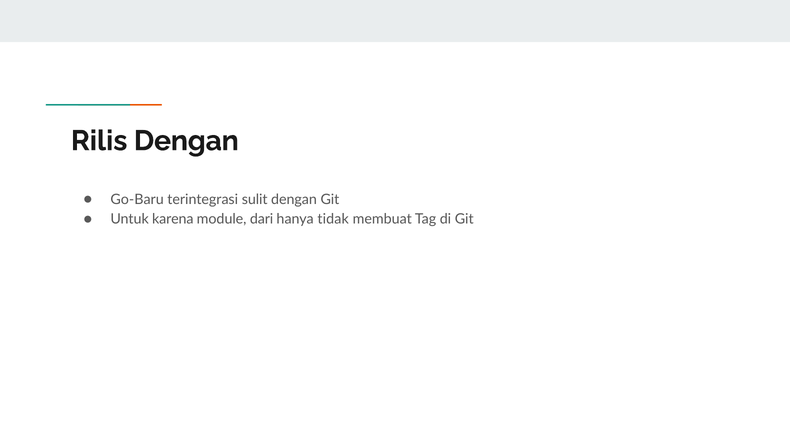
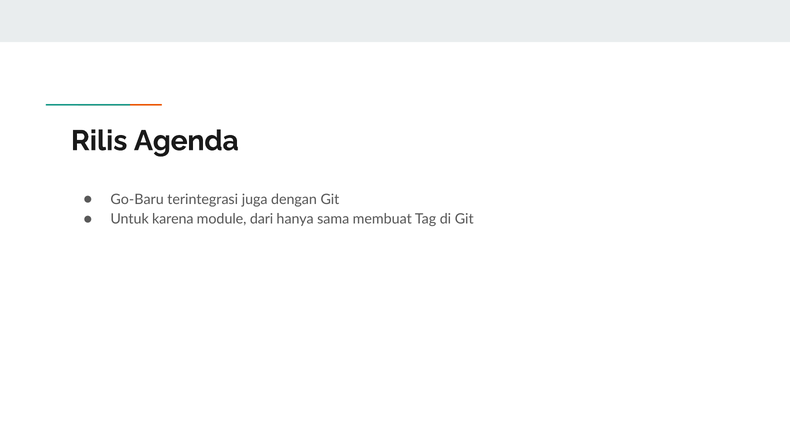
Rilis Dengan: Dengan -> Agenda (186, 141)
sulit: sulit -> juga (255, 200)
tidak: tidak -> sama (333, 219)
